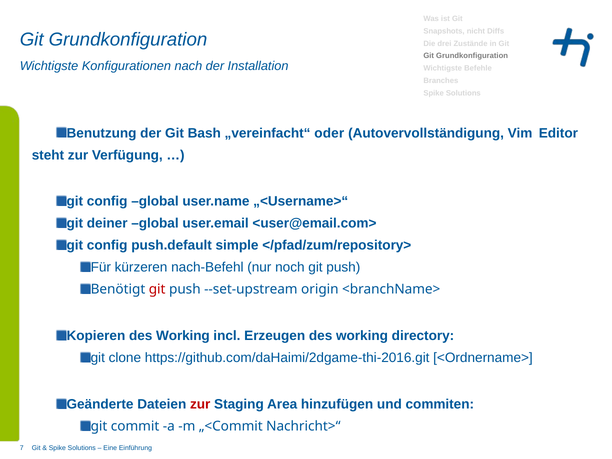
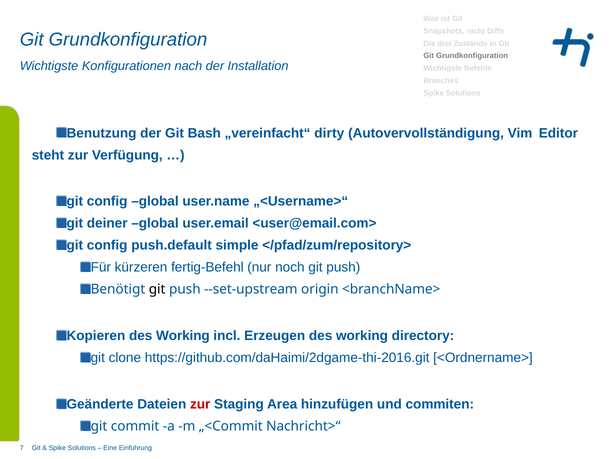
oder: oder -> dirty (329, 133)
nach-Befehl: nach-Befehl -> fertig-Befehl (207, 267)
git colour: red -> black (157, 289)
